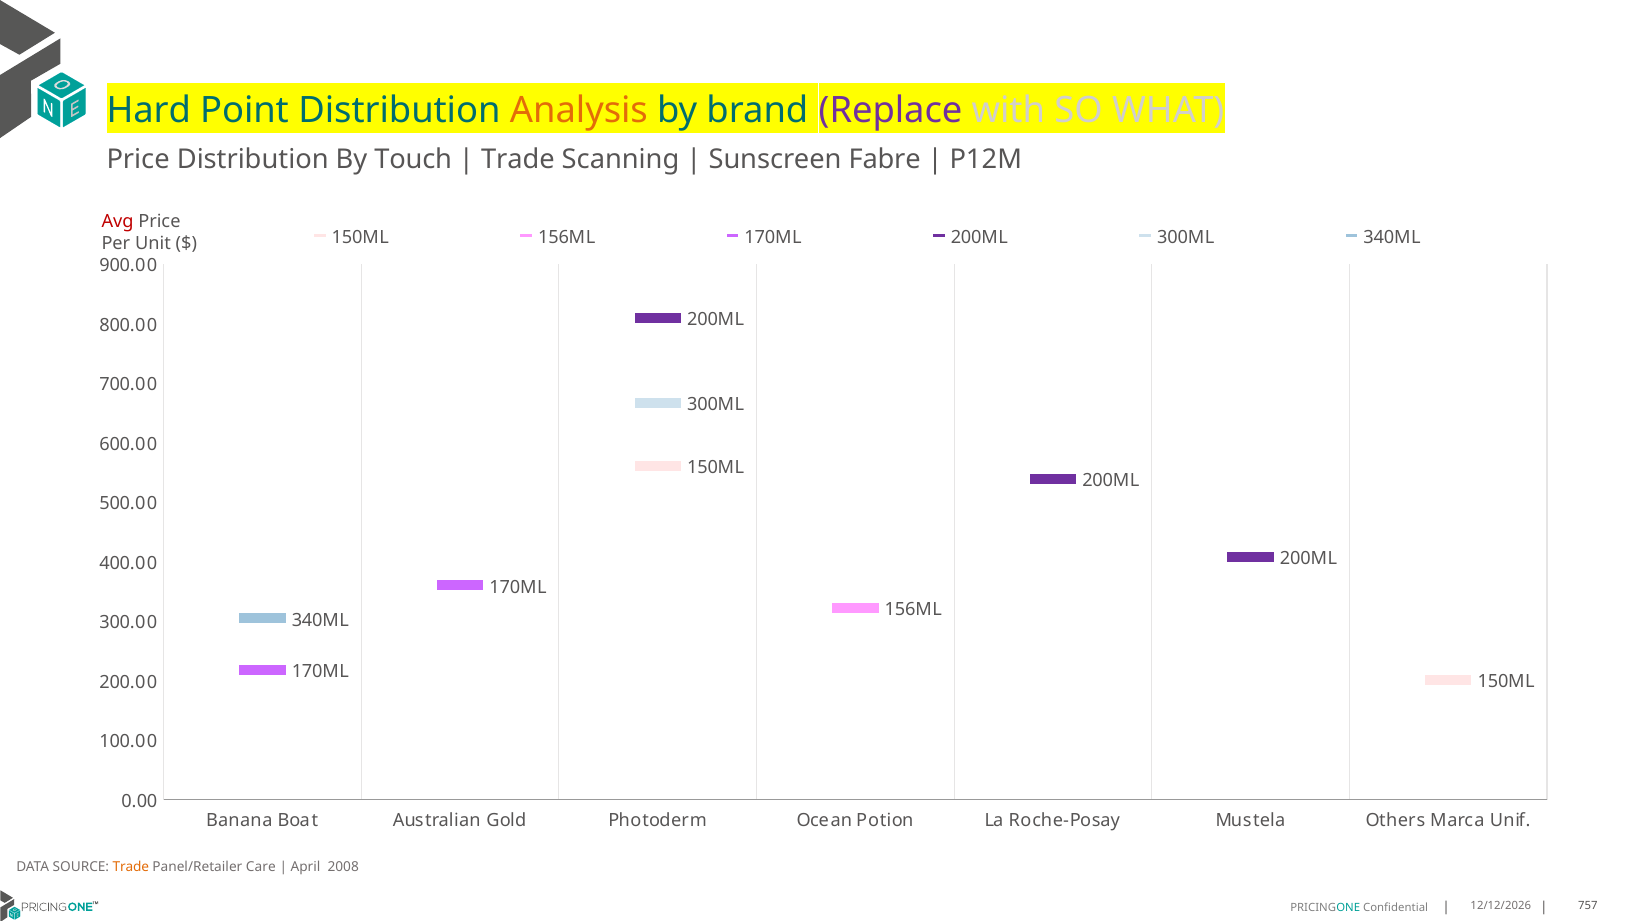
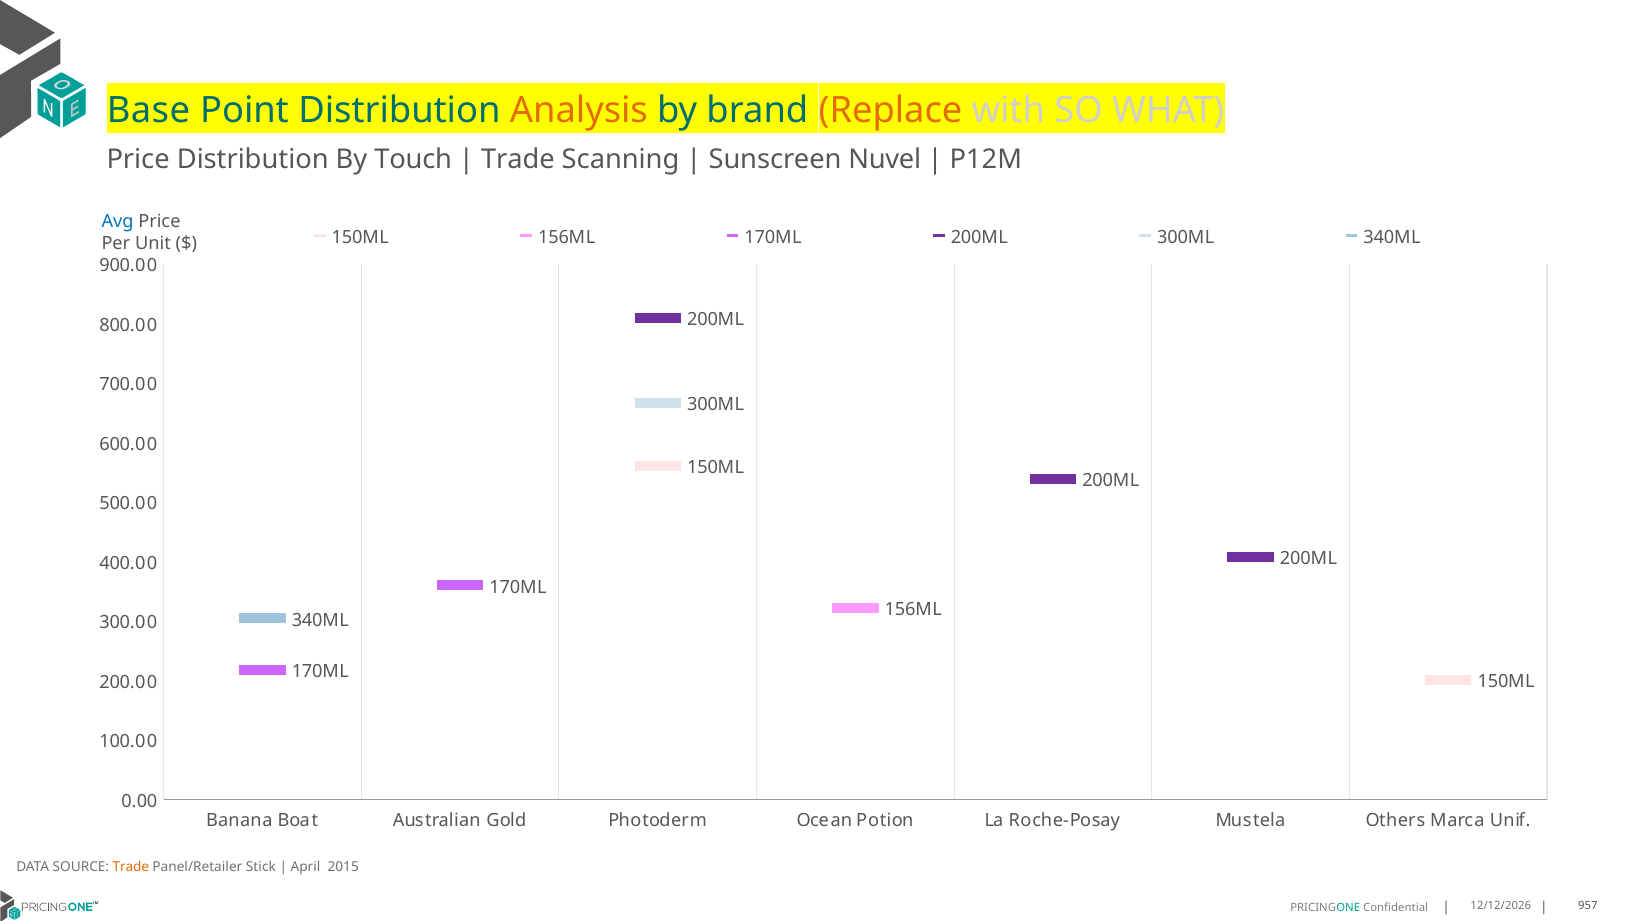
Hard: Hard -> Base (149, 110)
Replace colour: purple -> orange (891, 110)
Fabre: Fabre -> Nuvel (885, 160)
Avg colour: red -> blue (117, 221)
Care: Care -> Stick (261, 868)
2008: 2008 -> 2015 (343, 868)
757: 757 -> 957 (1588, 906)
